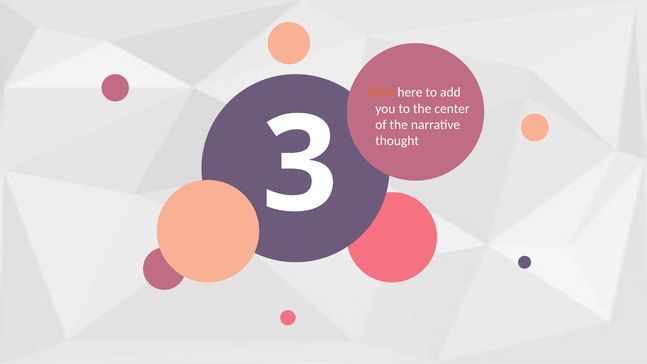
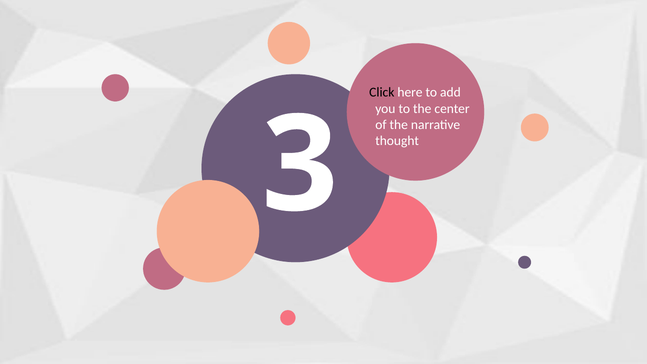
Click colour: orange -> black (382, 92)
